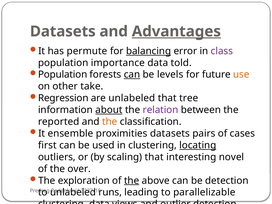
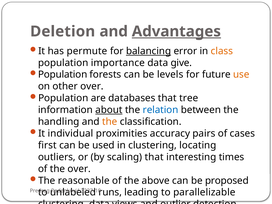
Datasets: Datasets -> Deletion (63, 31)
class colour: purple -> orange (222, 51)
told: told -> give (181, 63)
can underline: present -> none (132, 75)
other take: take -> over (92, 86)
Regression: Regression -> Population (63, 98)
are unlabeled: unlabeled -> databases (132, 98)
relation colour: purple -> blue (161, 110)
reported: reported -> handling (59, 122)
ensemble: ensemble -> individual (70, 133)
proximities datasets: datasets -> accuracy (170, 133)
locating underline: present -> none (198, 145)
novel: novel -> times (232, 157)
exploration: exploration -> reasonable (84, 181)
the underline: present -> none (132, 181)
be detection: detection -> proposed (227, 181)
